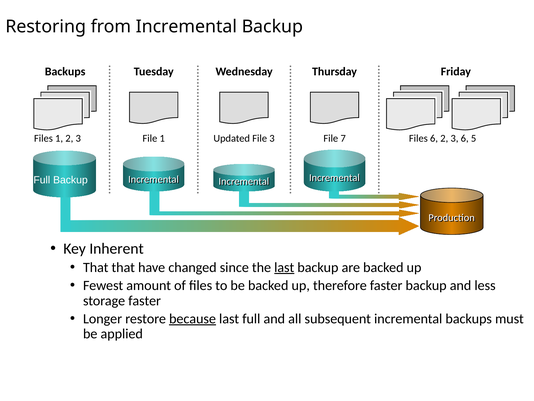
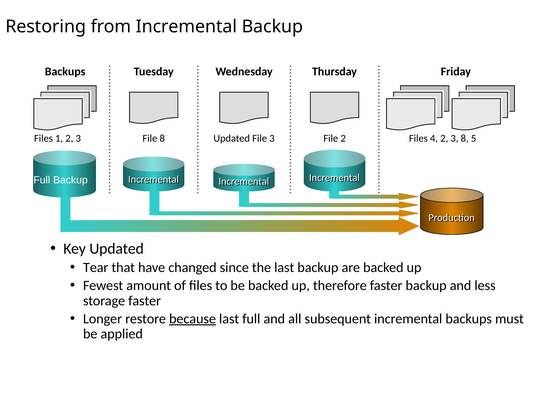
File 1: 1 -> 8 (162, 138)
File 7: 7 -> 2 (343, 138)
Files 6: 6 -> 4 (434, 138)
3 6: 6 -> 8 (465, 138)
Key Inherent: Inherent -> Updated (117, 248)
That: That -> Tear (96, 267)
last underline: present -> none (284, 267)
